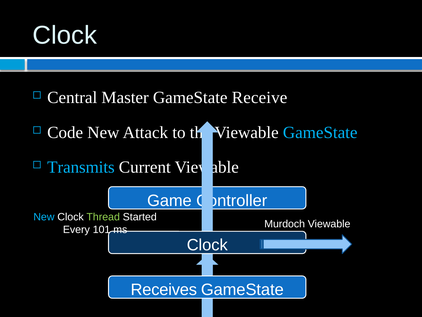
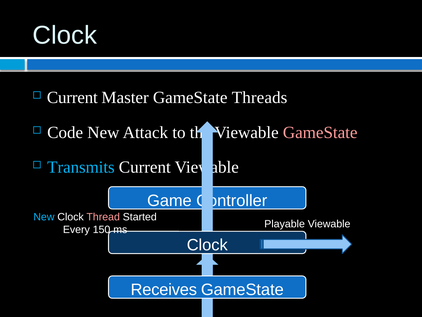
Central: Central -> Current (72, 98)
Receive: Receive -> Threads (260, 98)
GameState colour: light blue -> pink (320, 132)
Thread colour: light green -> pink (103, 217)
Murdoch: Murdoch -> Playable (285, 224)
101: 101 -> 150 (102, 229)
